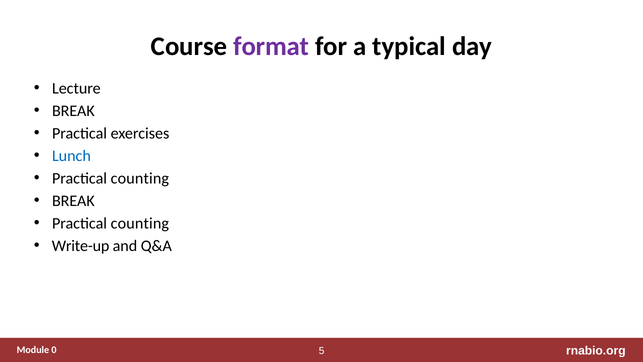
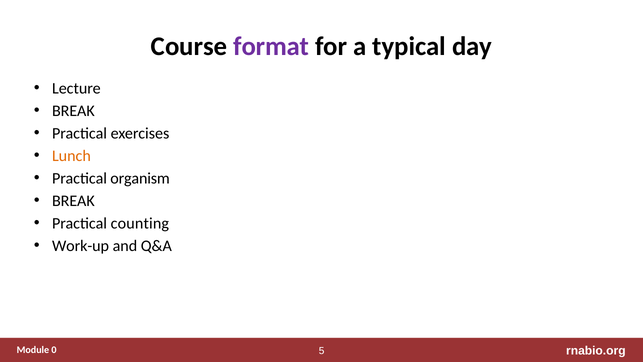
Lunch colour: blue -> orange (71, 156)
counting: counting -> organism (140, 178)
Write-up: Write-up -> Work-up (81, 246)
